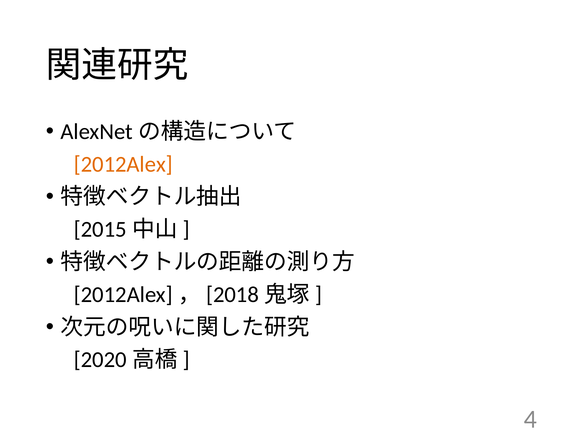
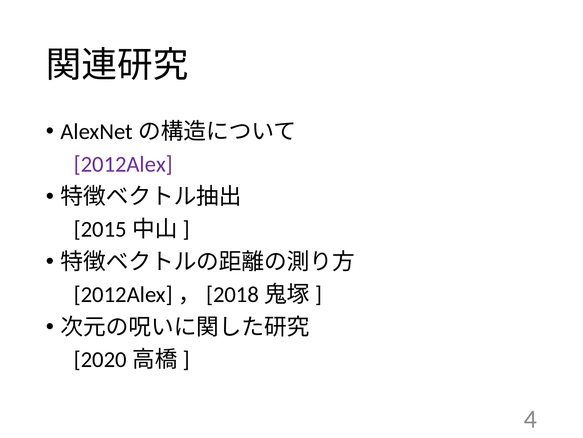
2012Alex colour: orange -> purple (123, 164)
